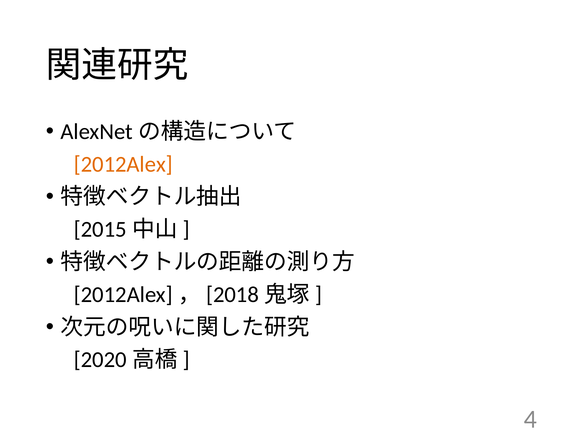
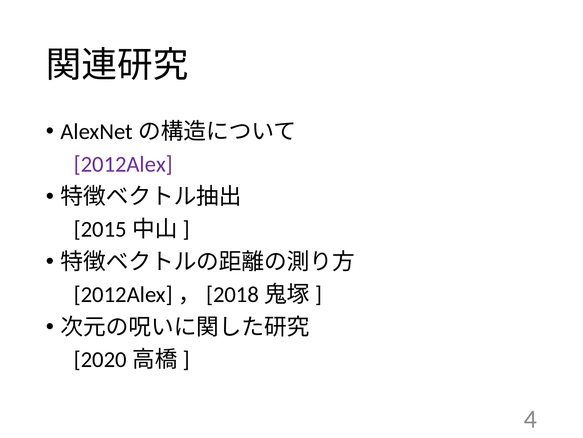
2012Alex colour: orange -> purple (123, 164)
